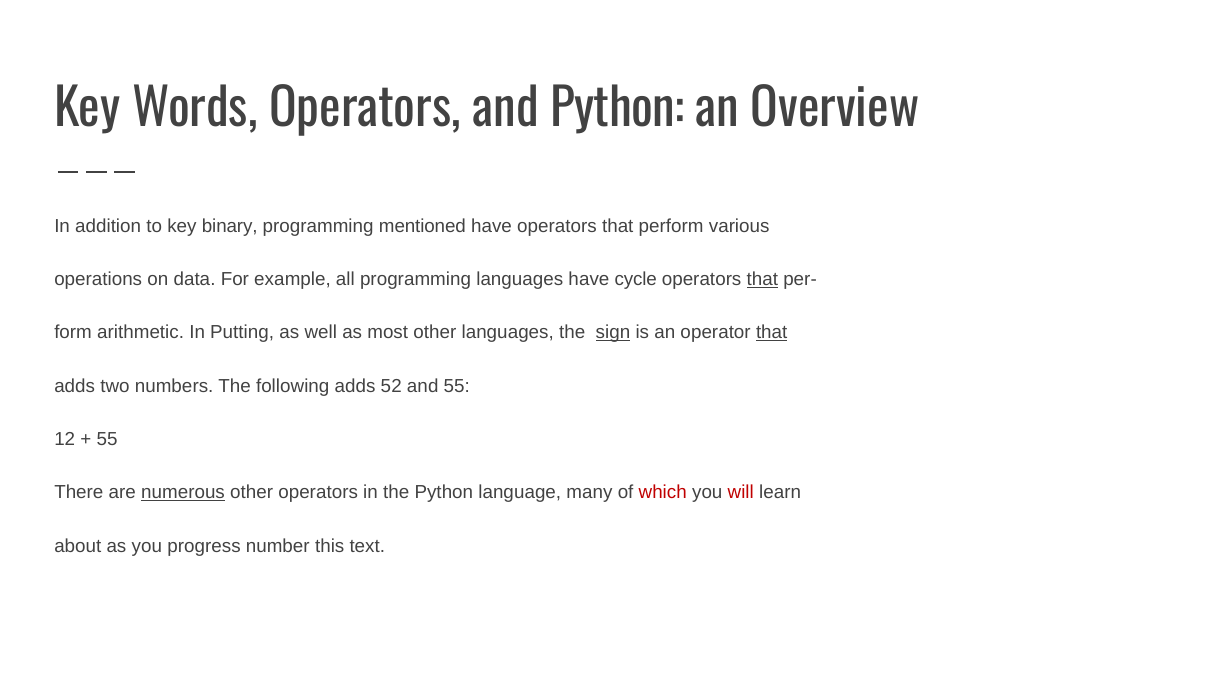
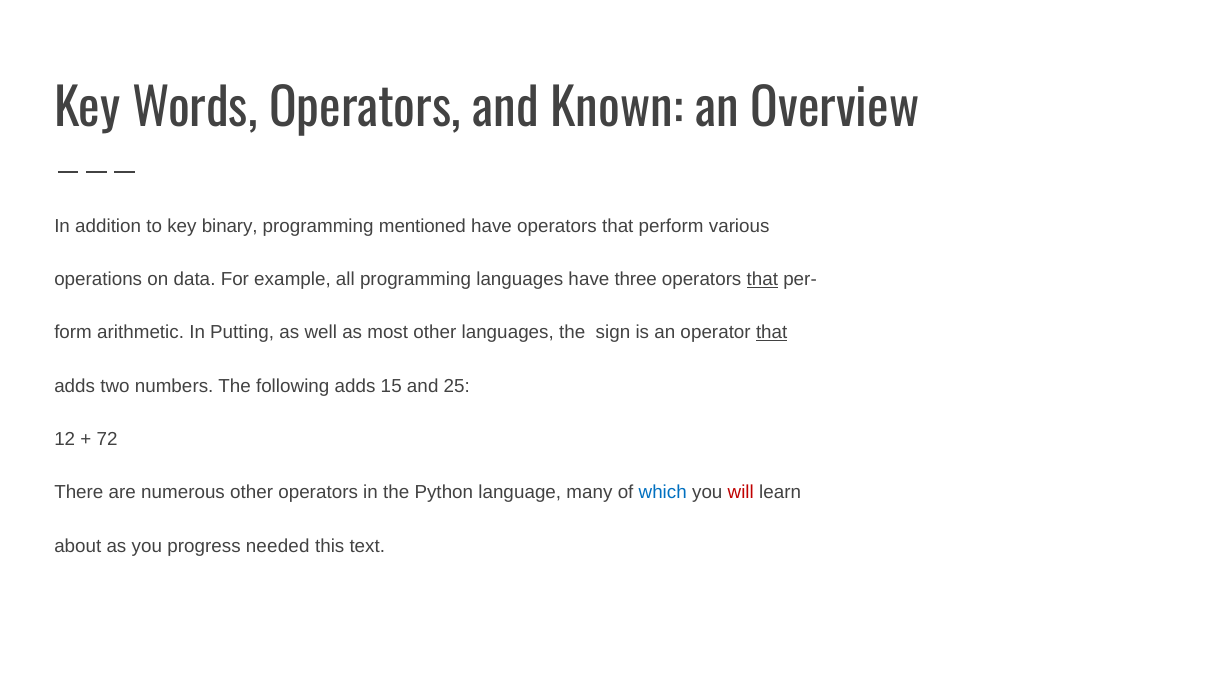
and Python: Python -> Known (617, 109)
cycle: cycle -> three (636, 279)
sign underline: present -> none (613, 333)
52: 52 -> 15 (391, 386)
and 55: 55 -> 25 (457, 386)
55: 55 -> 72 (107, 439)
numerous underline: present -> none (183, 492)
which colour: red -> blue (663, 492)
number: number -> needed (278, 546)
